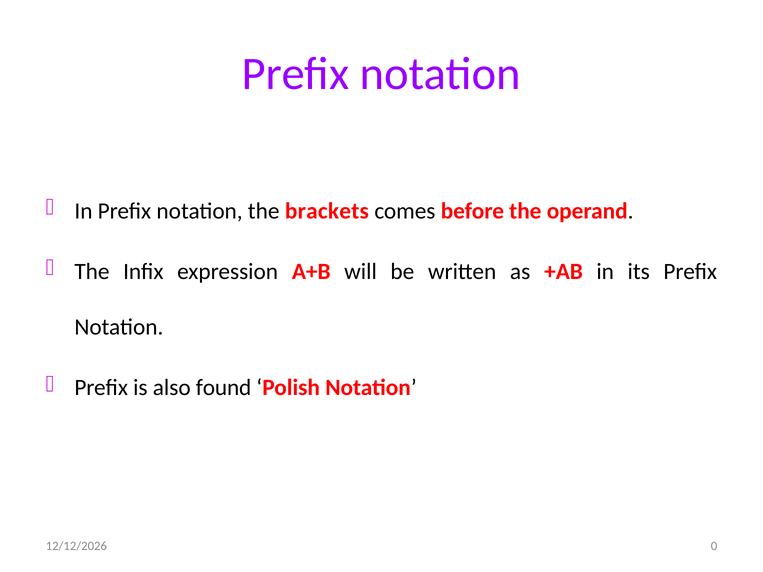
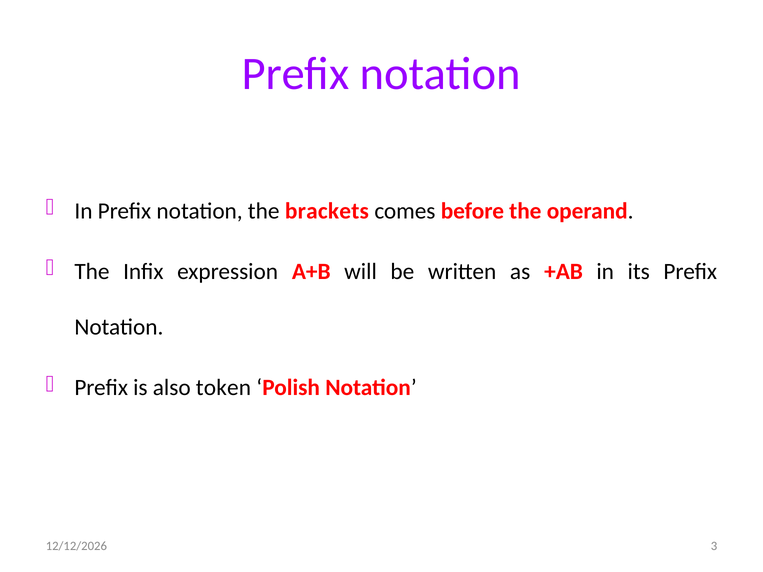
found: found -> token (223, 388)
0: 0 -> 3 (714, 546)
